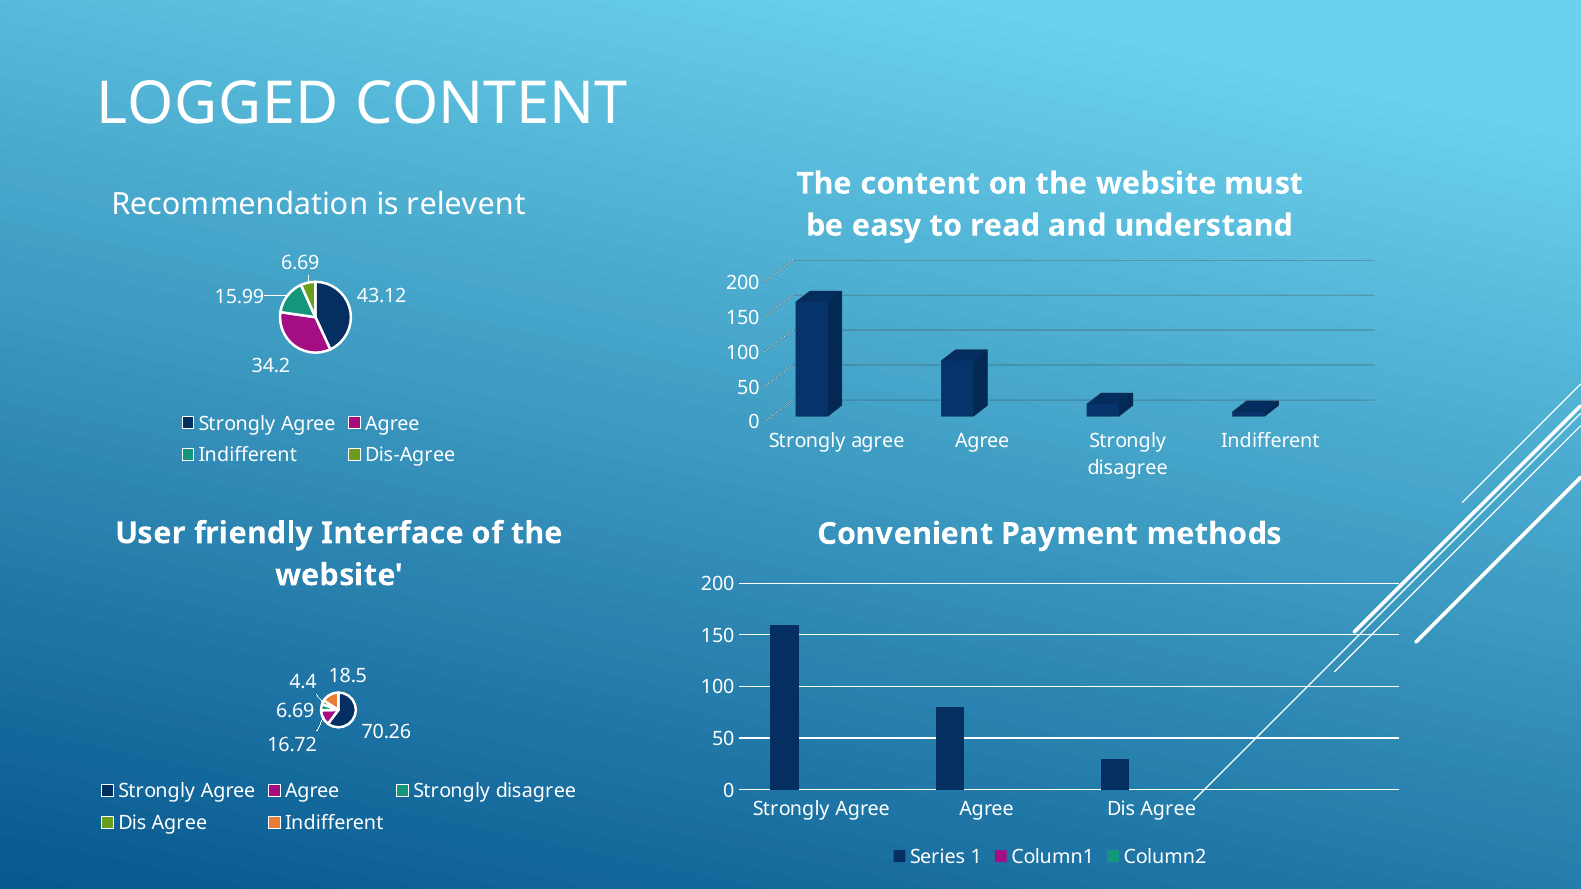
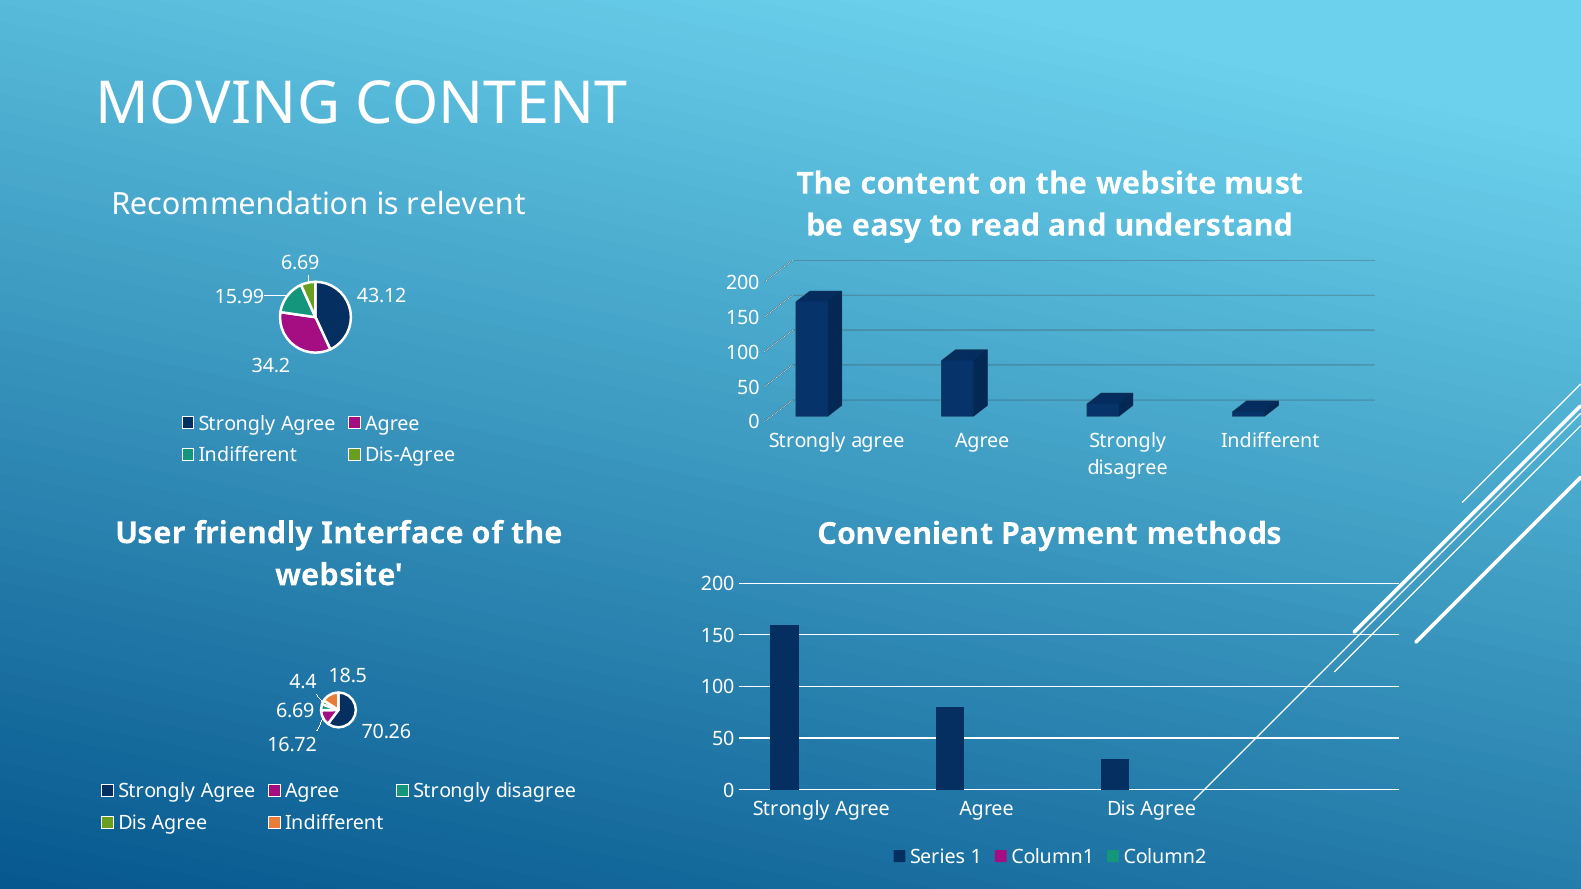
LOGGED: LOGGED -> MOVING (218, 104)
